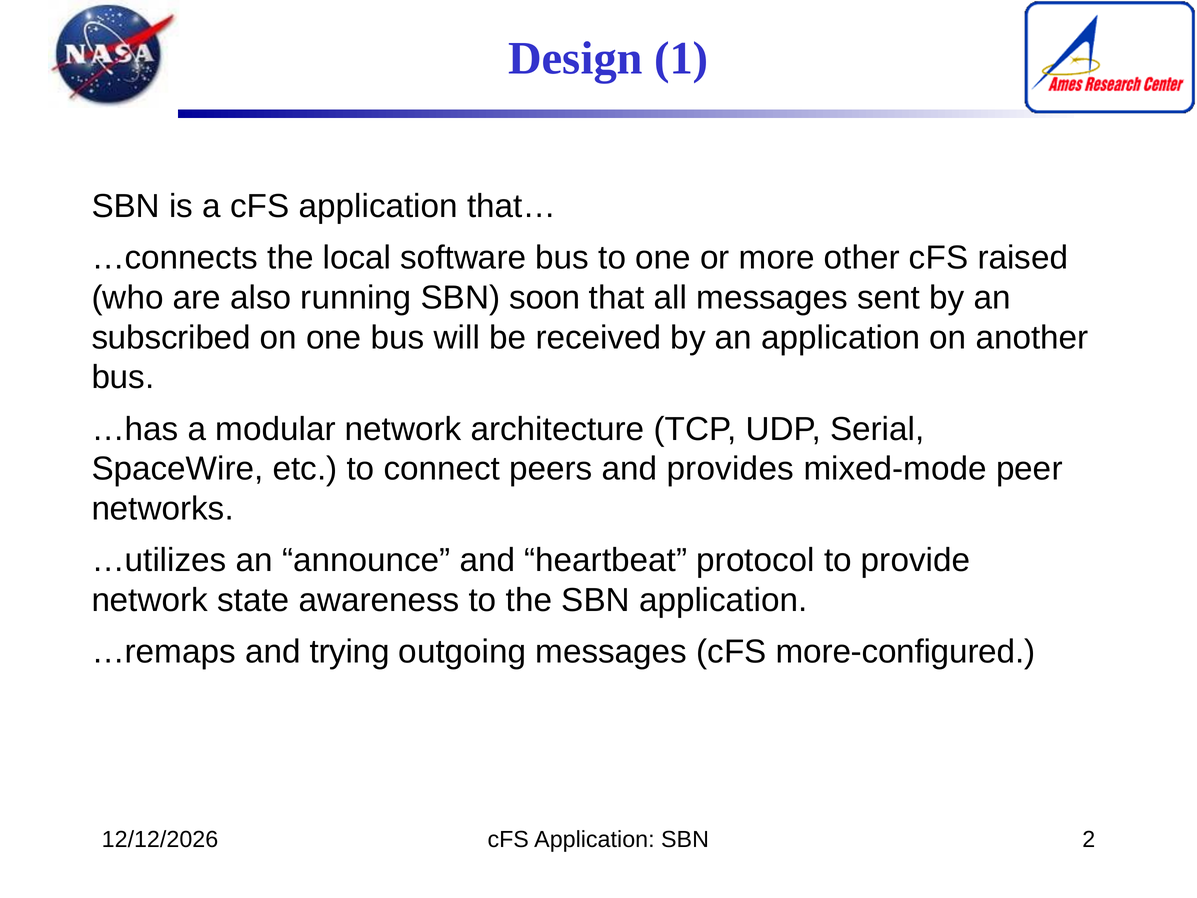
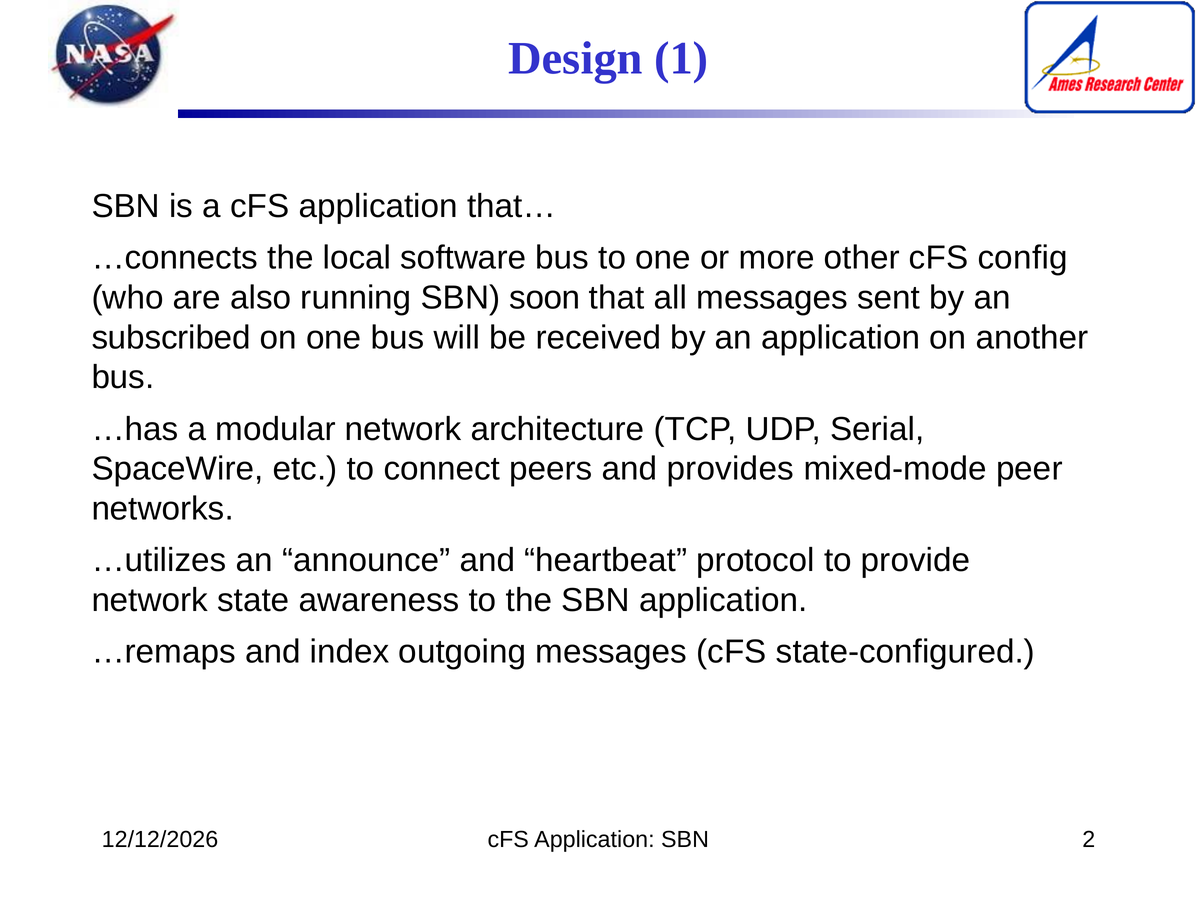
raised: raised -> config (1023, 258)
trying: trying -> index (350, 652)
more-configured: more-configured -> state-configured (905, 652)
